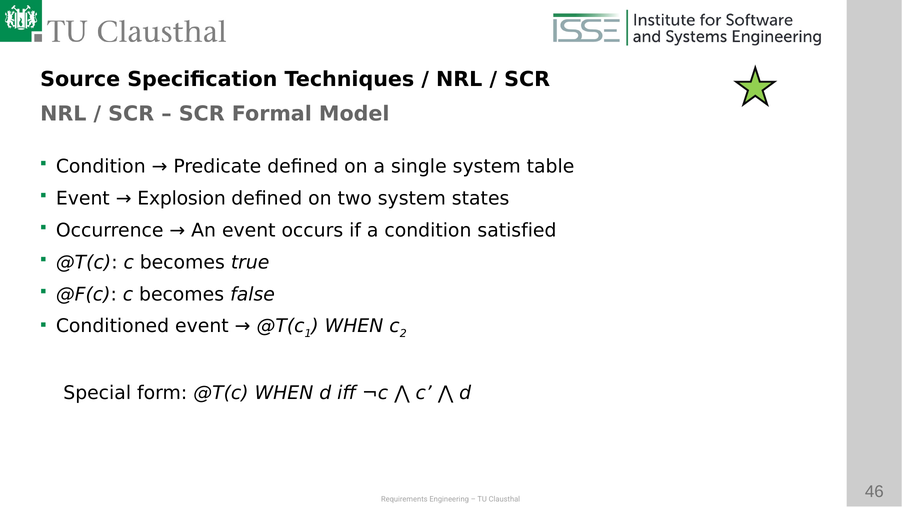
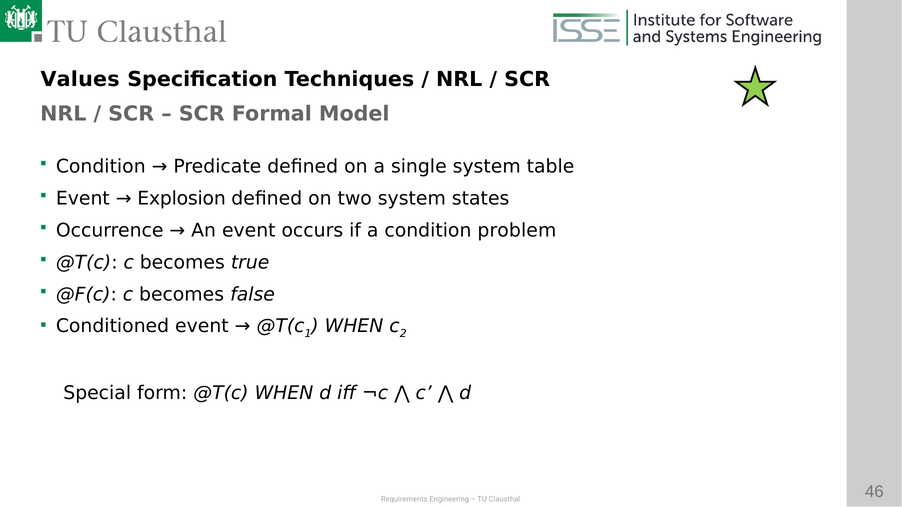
Source: Source -> Values (80, 80)
satisfied: satisfied -> problem (517, 231)
